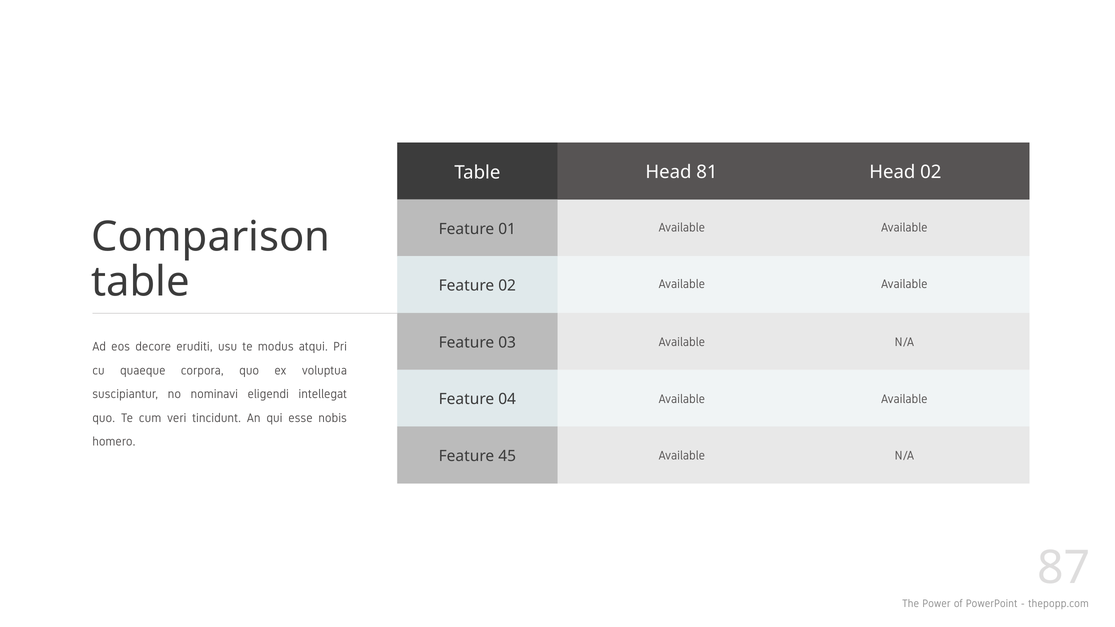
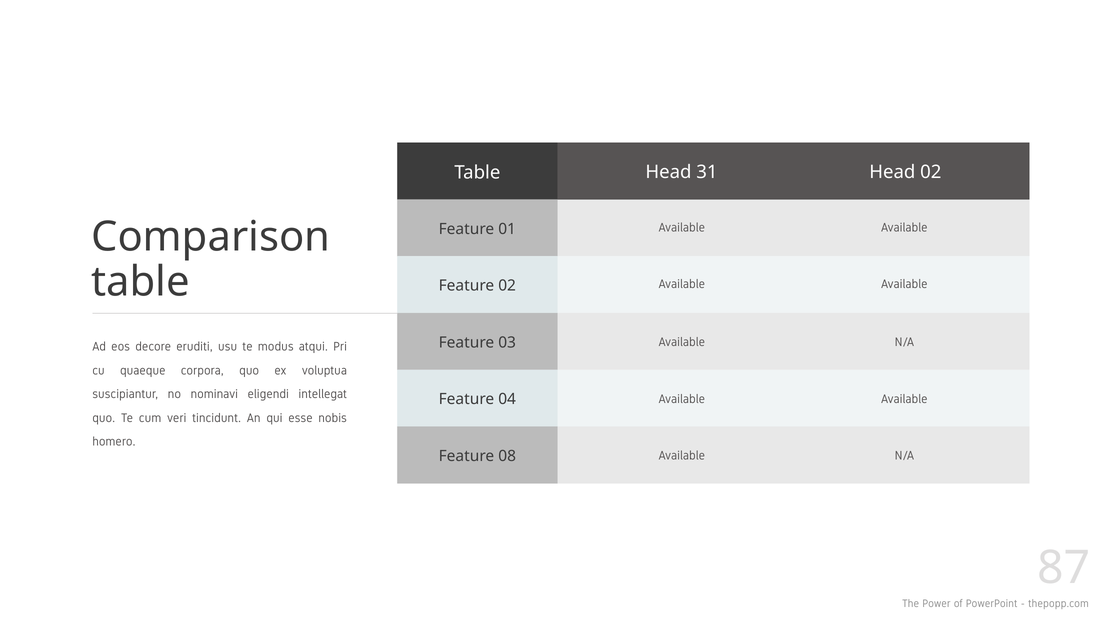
81: 81 -> 31 (707, 172)
45: 45 -> 08 (507, 456)
